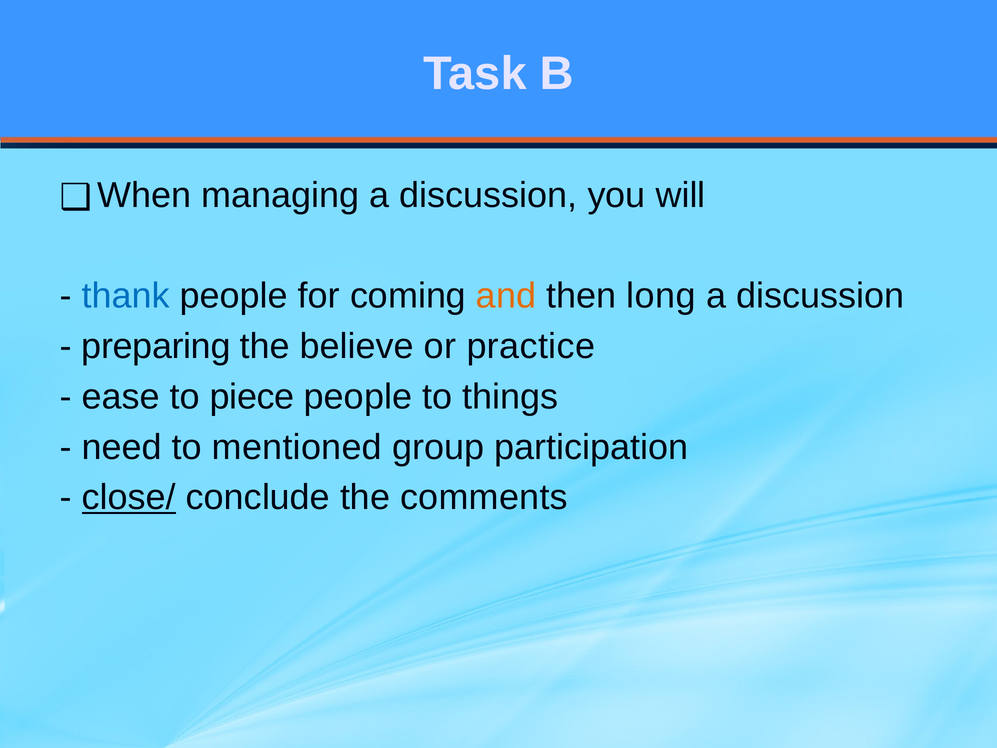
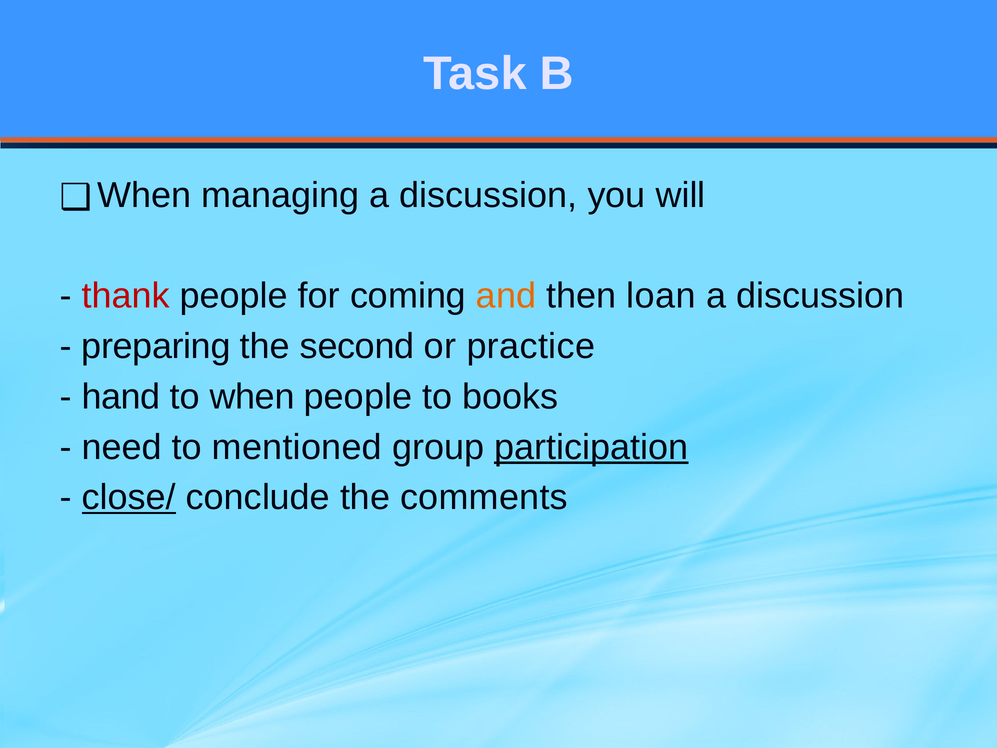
thank colour: blue -> red (126, 296)
long: long -> loan (661, 296)
believe: believe -> second (357, 346)
ease: ease -> hand (121, 397)
to piece: piece -> when (252, 397)
things: things -> books (510, 397)
participation underline: none -> present (591, 447)
